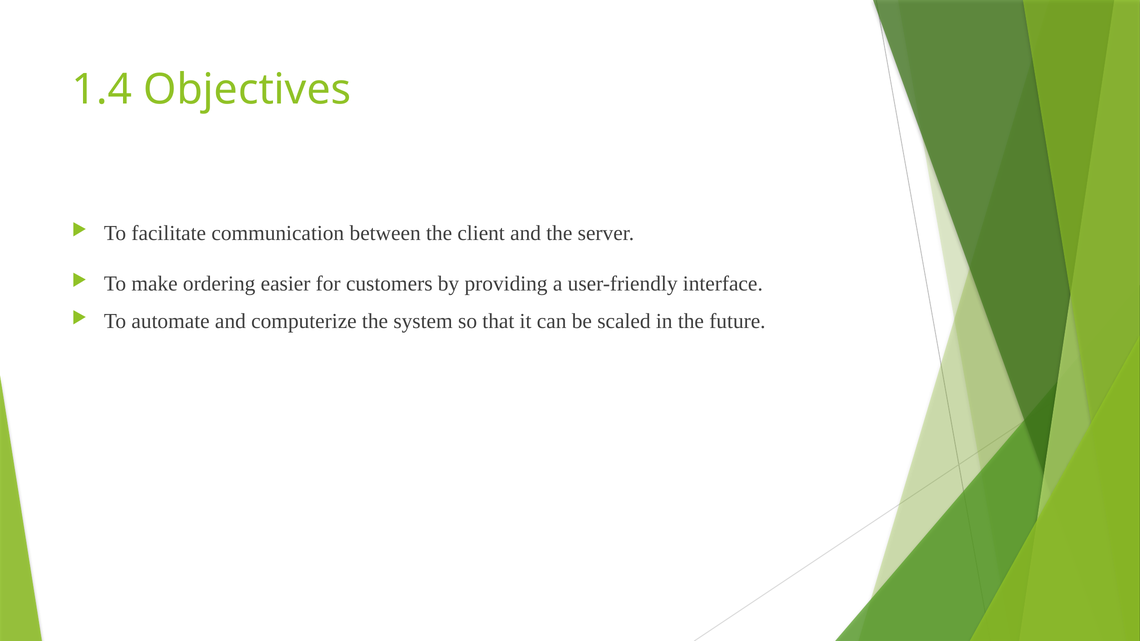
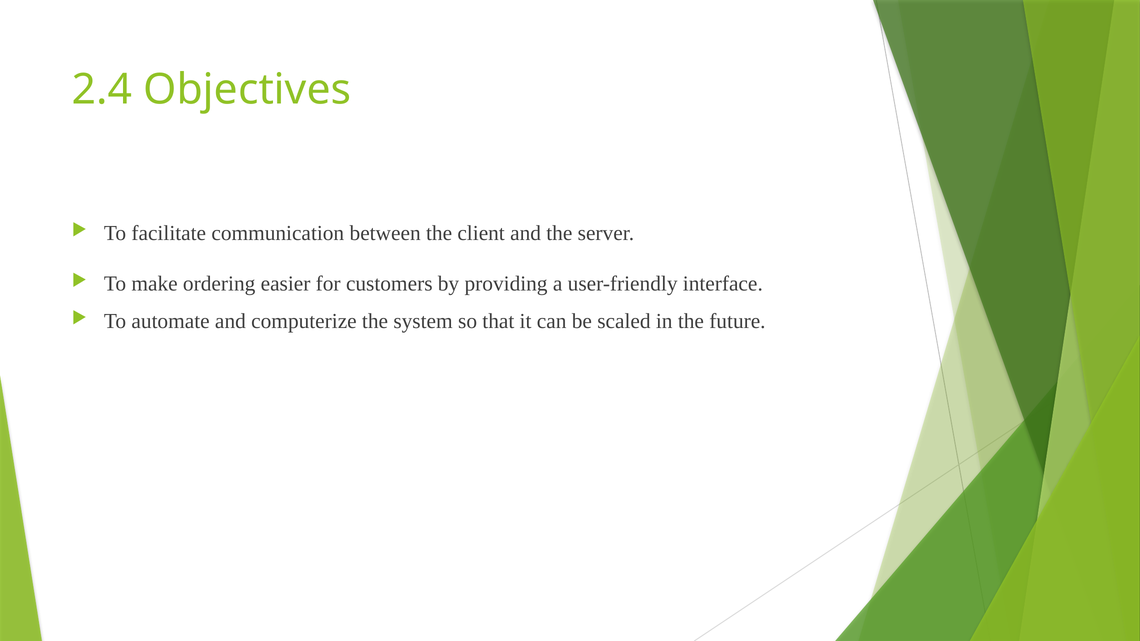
1.4: 1.4 -> 2.4 (102, 90)
